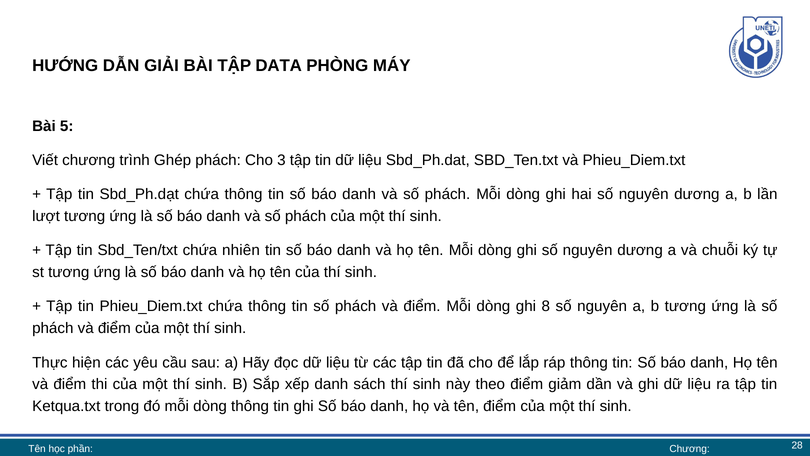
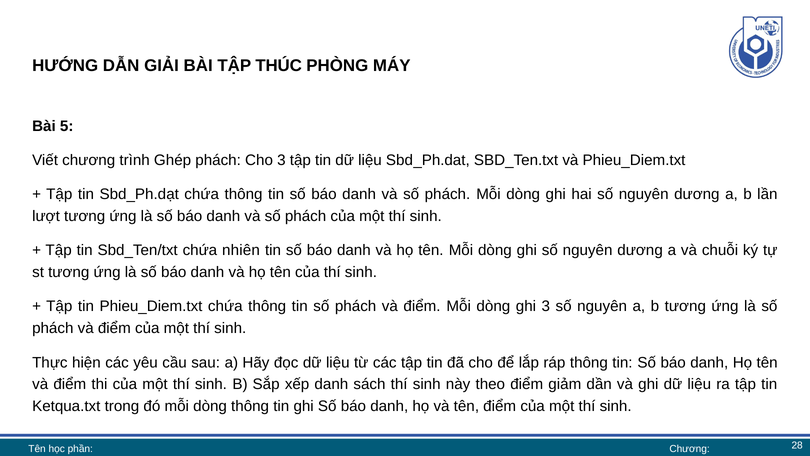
DATA: DATA -> THÚC (279, 65)
ghi 8: 8 -> 3 (546, 306)
